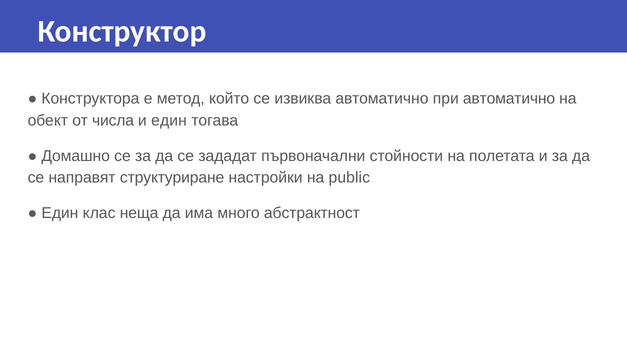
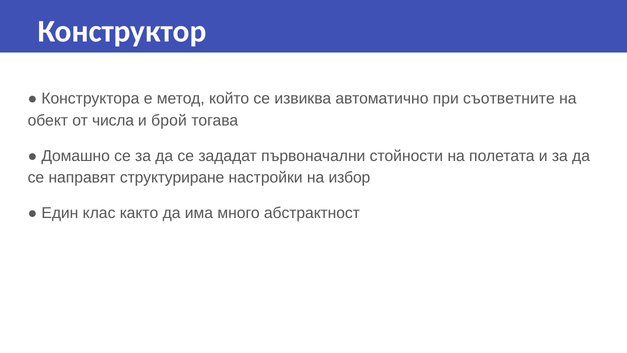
при автоматично: автоматично -> съответните (509, 99)
и един: един -> брой (169, 120)
public: public -> избор (349, 177)
неща: неща -> както (139, 213)
